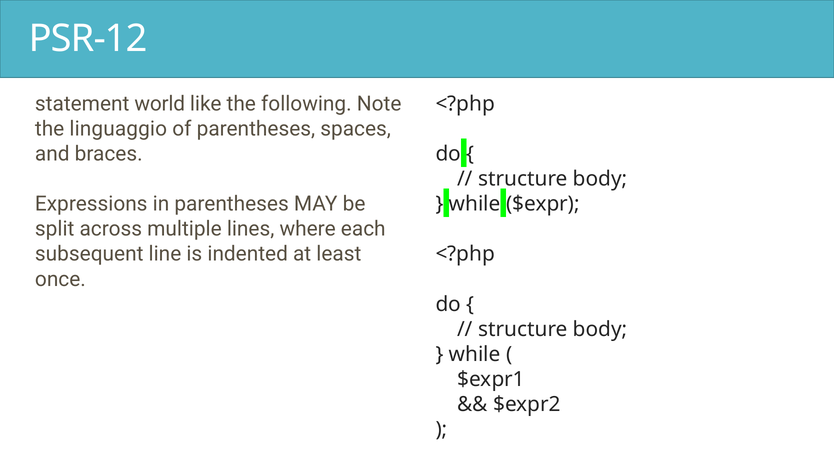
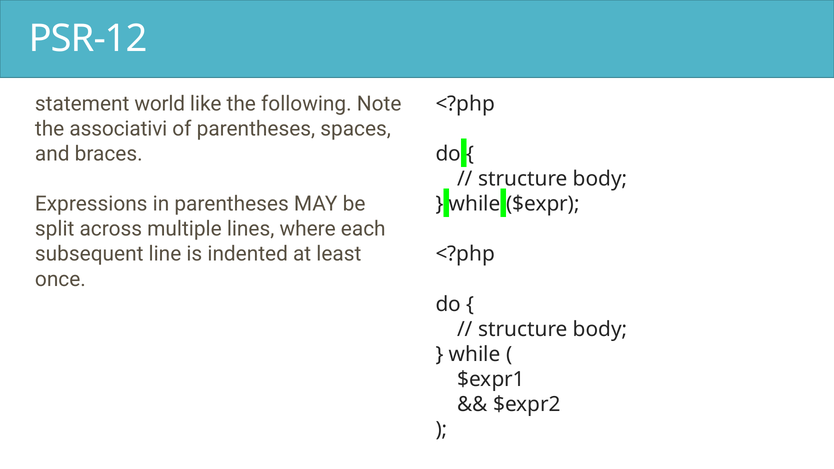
linguaggio: linguaggio -> associativi (118, 129)
